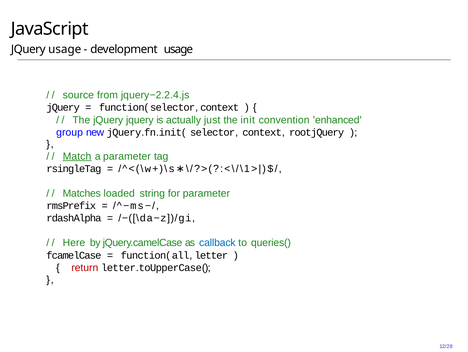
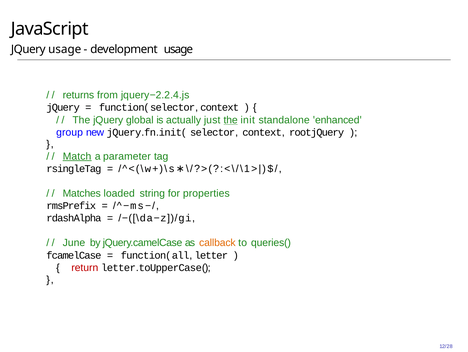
source: source -> returns (78, 95)
jQuery jquery: jquery -> global (140, 120)
the underline: none -> present (231, 120)
convention: convention -> standalone (284, 120)
for parameter: parameter -> properties (206, 193)
Here: Here -> June (74, 242)
callback colour: blue -> orange (217, 242)
